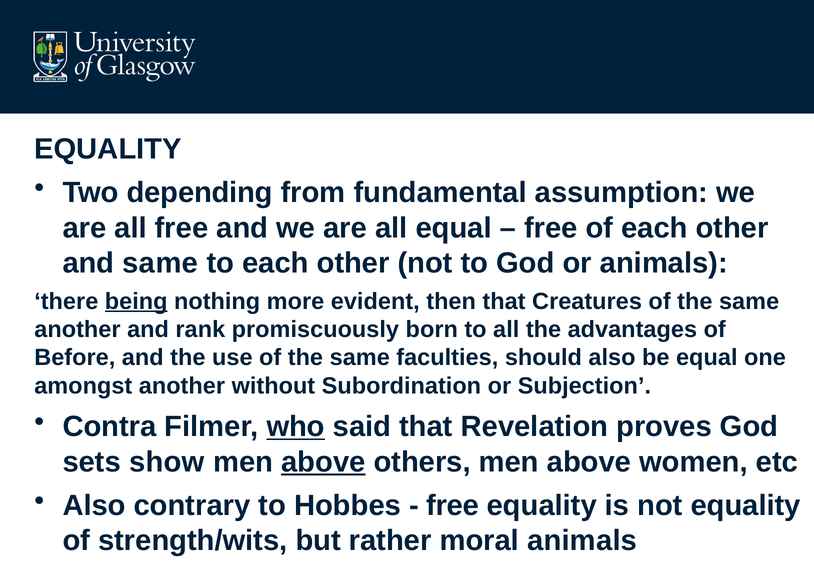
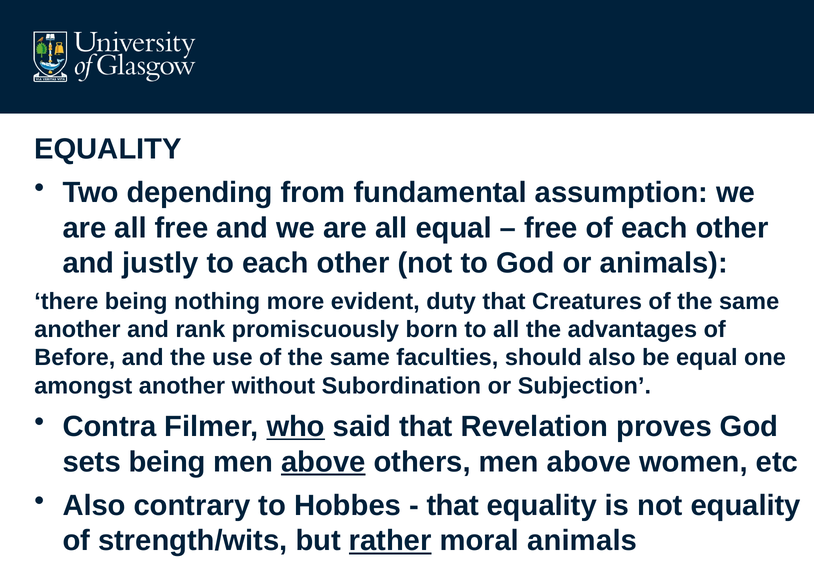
and same: same -> justly (160, 263)
being underline: present -> none (136, 301)
then: then -> duty (451, 301)
sets show: show -> being (167, 461)
free: free -> that (453, 505)
rather underline: none -> present (390, 540)
